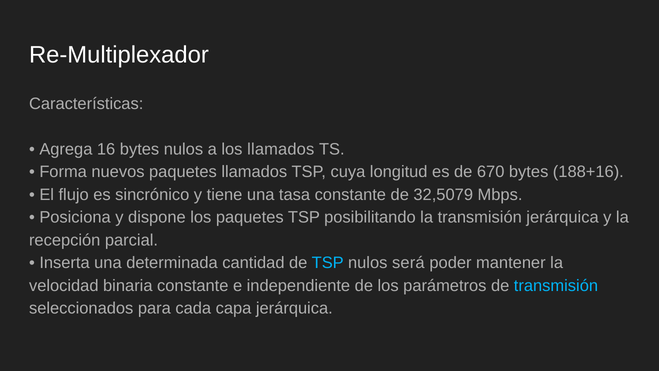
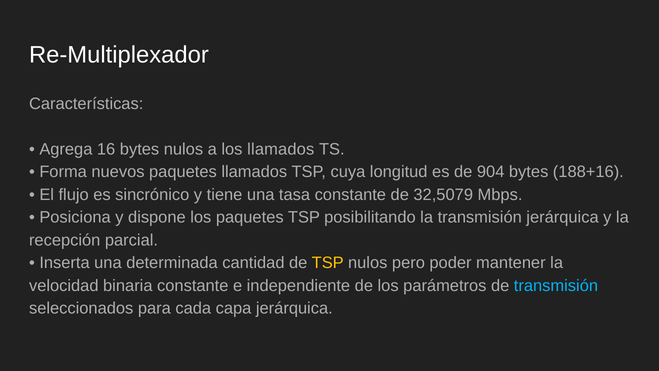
670: 670 -> 904 (491, 172)
TSP colour: light blue -> yellow (328, 263)
será: será -> pero (408, 263)
